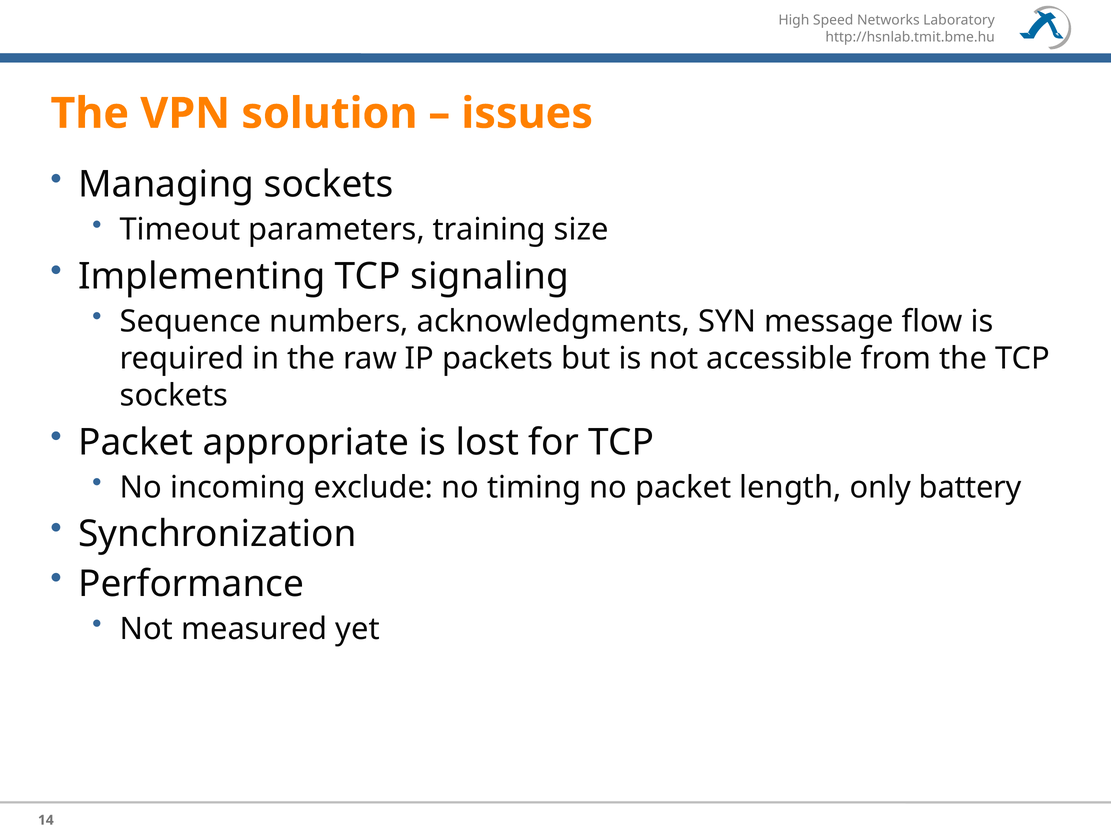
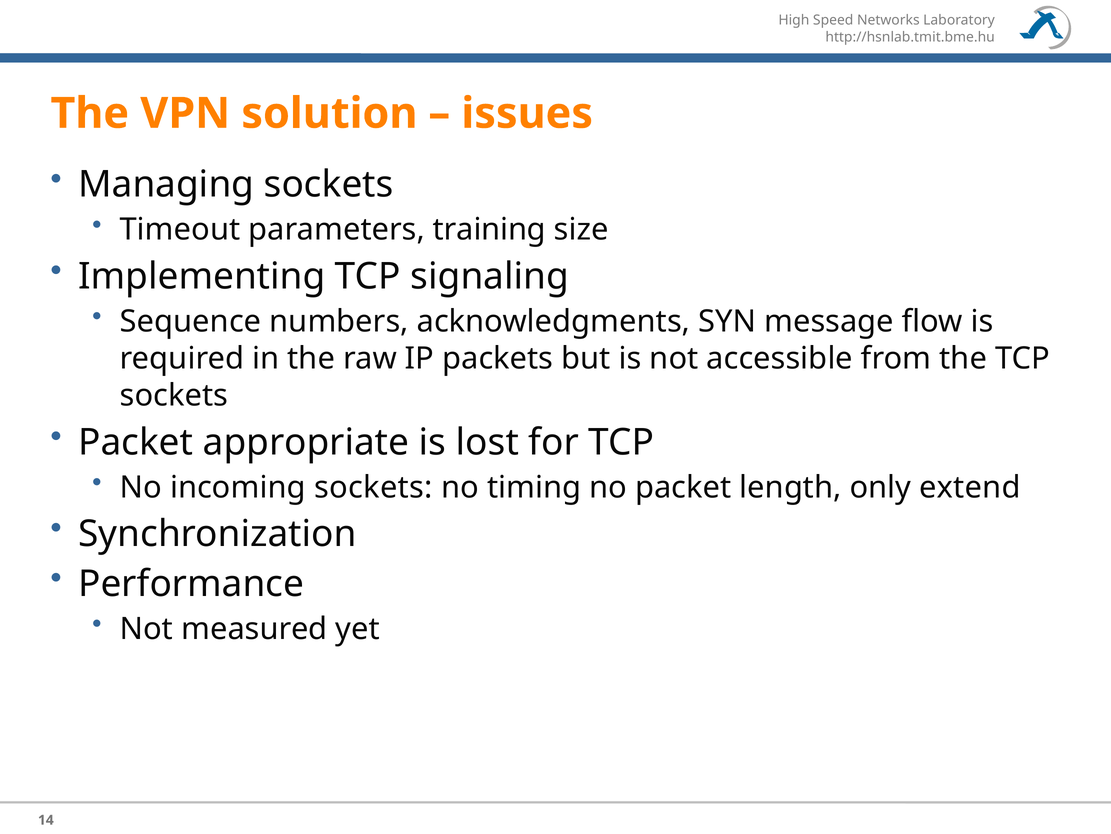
incoming exclude: exclude -> sockets (373, 487)
battery: battery -> extend (970, 487)
